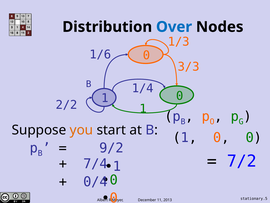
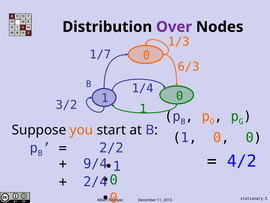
Over colour: blue -> purple (174, 27)
1/6: 1/6 -> 1/7 (100, 54)
3/3: 3/3 -> 6/3 (189, 67)
2/2: 2/2 -> 3/2 (67, 105)
9/2: 9/2 -> 2/2 (111, 148)
7/2: 7/2 -> 4/2 (242, 161)
7/4: 7/4 -> 9/4 (95, 163)
0/4: 0/4 -> 2/4 (95, 181)
